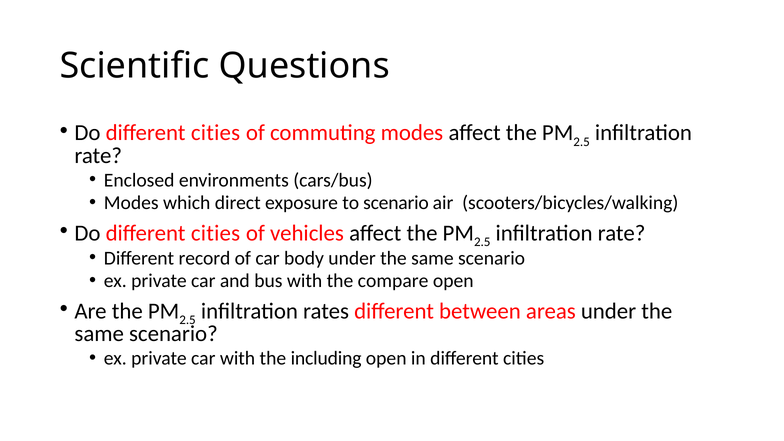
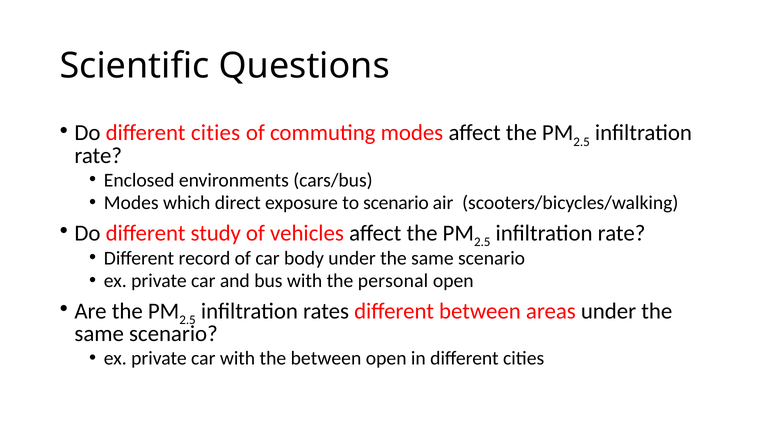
cities: cities -> study (216, 233)
compare: compare -> personal (393, 281)
the including: including -> between (326, 358)
